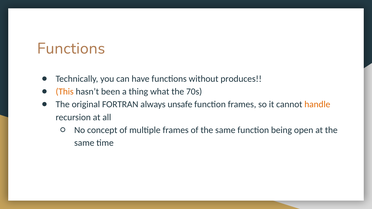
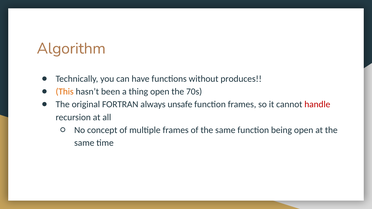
Functions: Functions -> Algorithm (71, 49)
thing what: what -> open (160, 92)
handle colour: orange -> red (317, 105)
